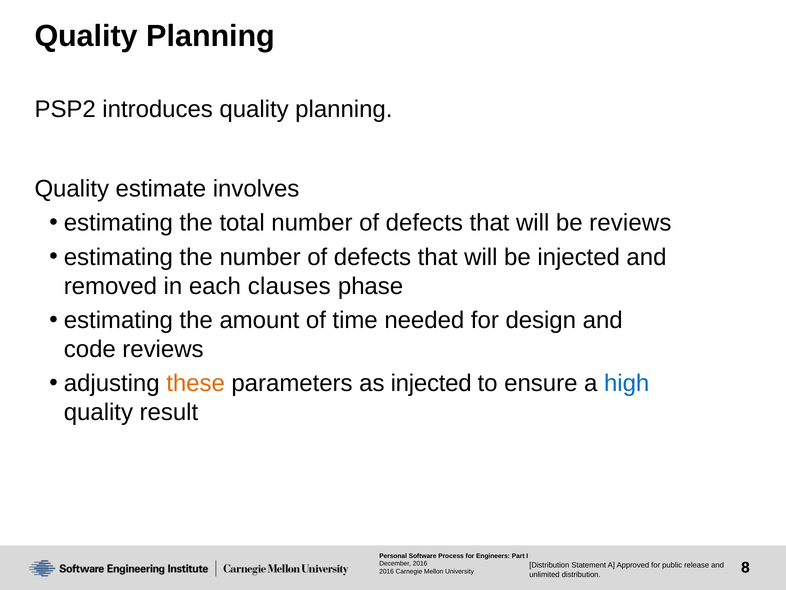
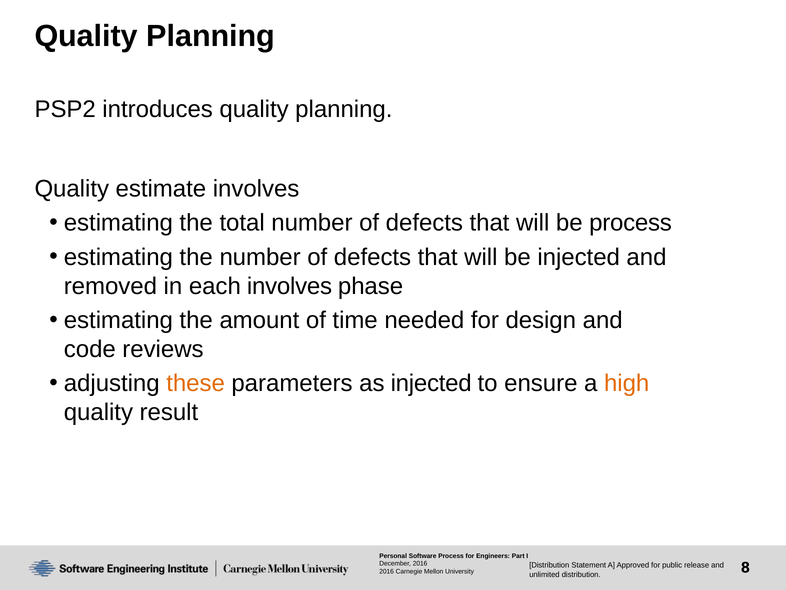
be reviews: reviews -> process (631, 223)
each clauses: clauses -> involves (289, 286)
high colour: blue -> orange (627, 383)
